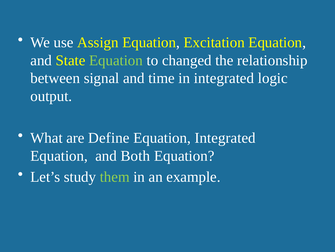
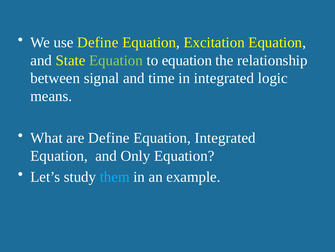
use Assign: Assign -> Define (98, 42)
to changed: changed -> equation (187, 60)
output: output -> means (51, 96)
Both: Both -> Only (135, 155)
them colour: light green -> light blue (115, 176)
